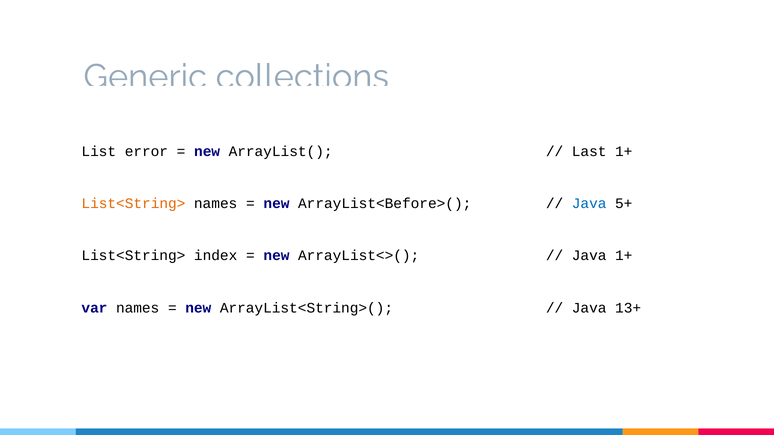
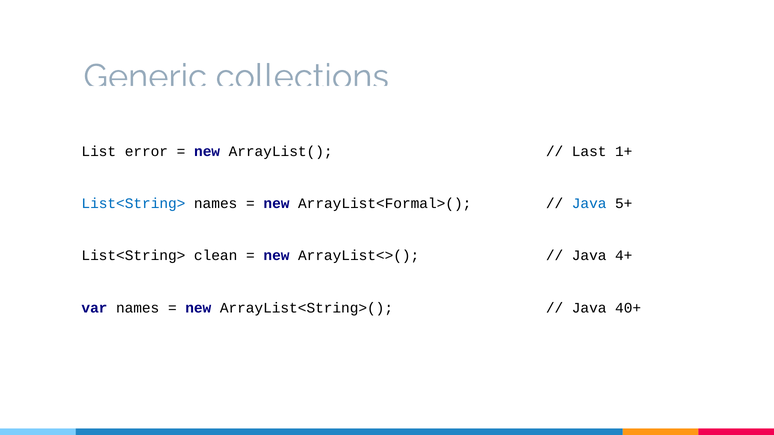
List<String> colour: orange -> blue (133, 204)
ArrayList<Before>(: ArrayList<Before>( -> ArrayList<Formal>( (385, 204)
index: index -> clean (216, 256)
Java 1+: 1+ -> 4+ (624, 256)
13+: 13+ -> 40+ (628, 308)
